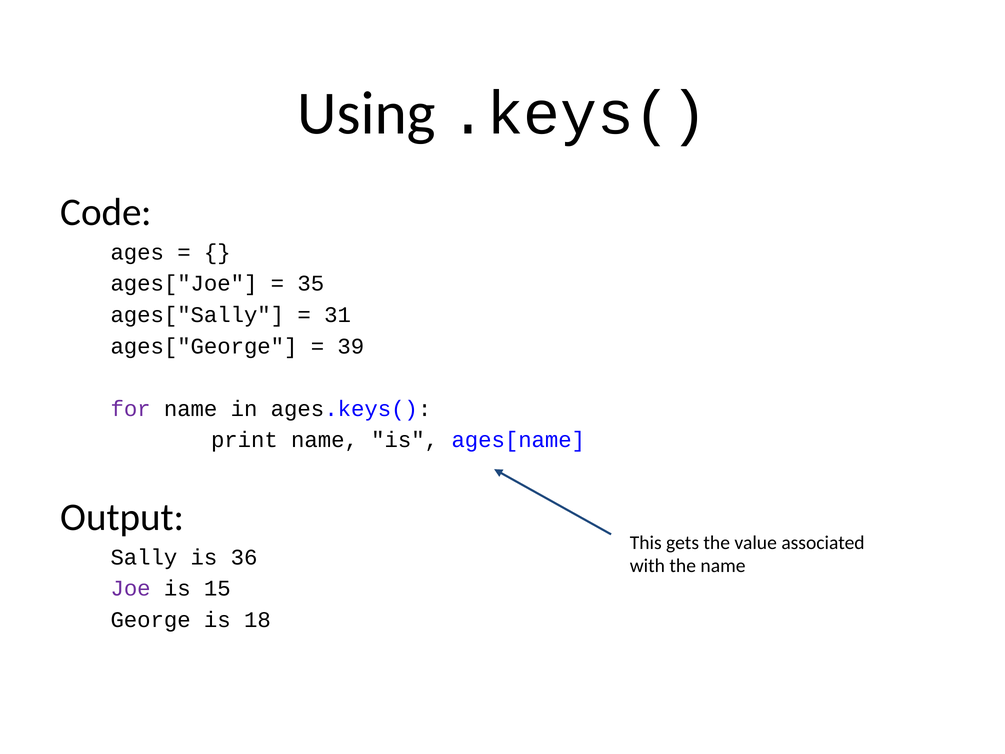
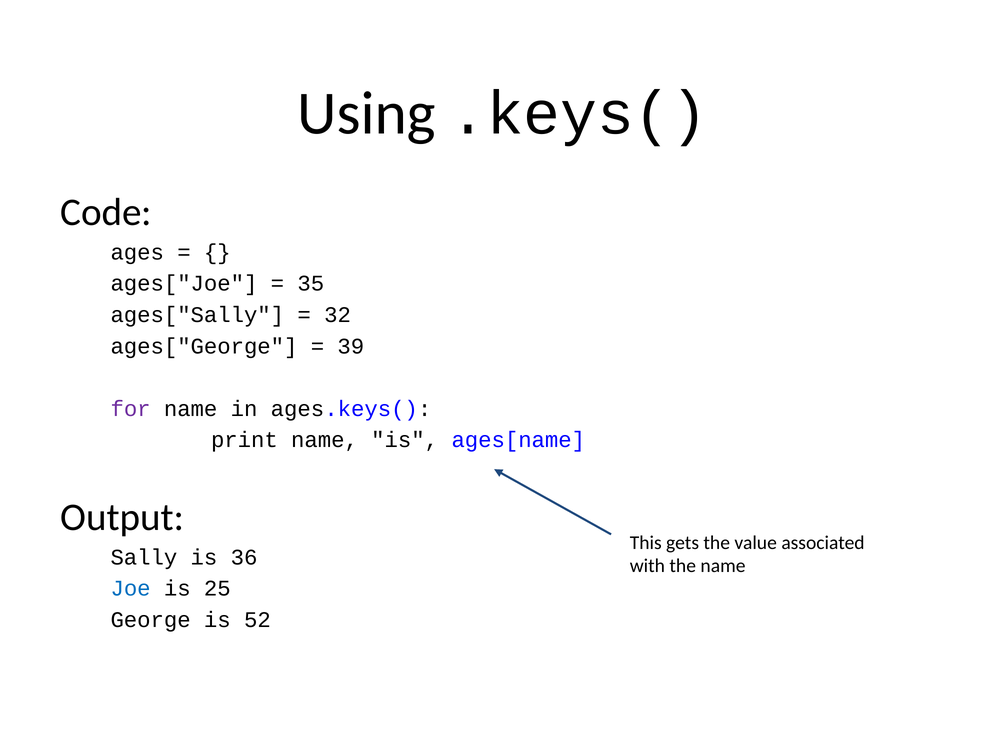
31: 31 -> 32 (338, 315)
Joe colour: purple -> blue (131, 588)
15: 15 -> 25 (217, 588)
18: 18 -> 52 (257, 620)
